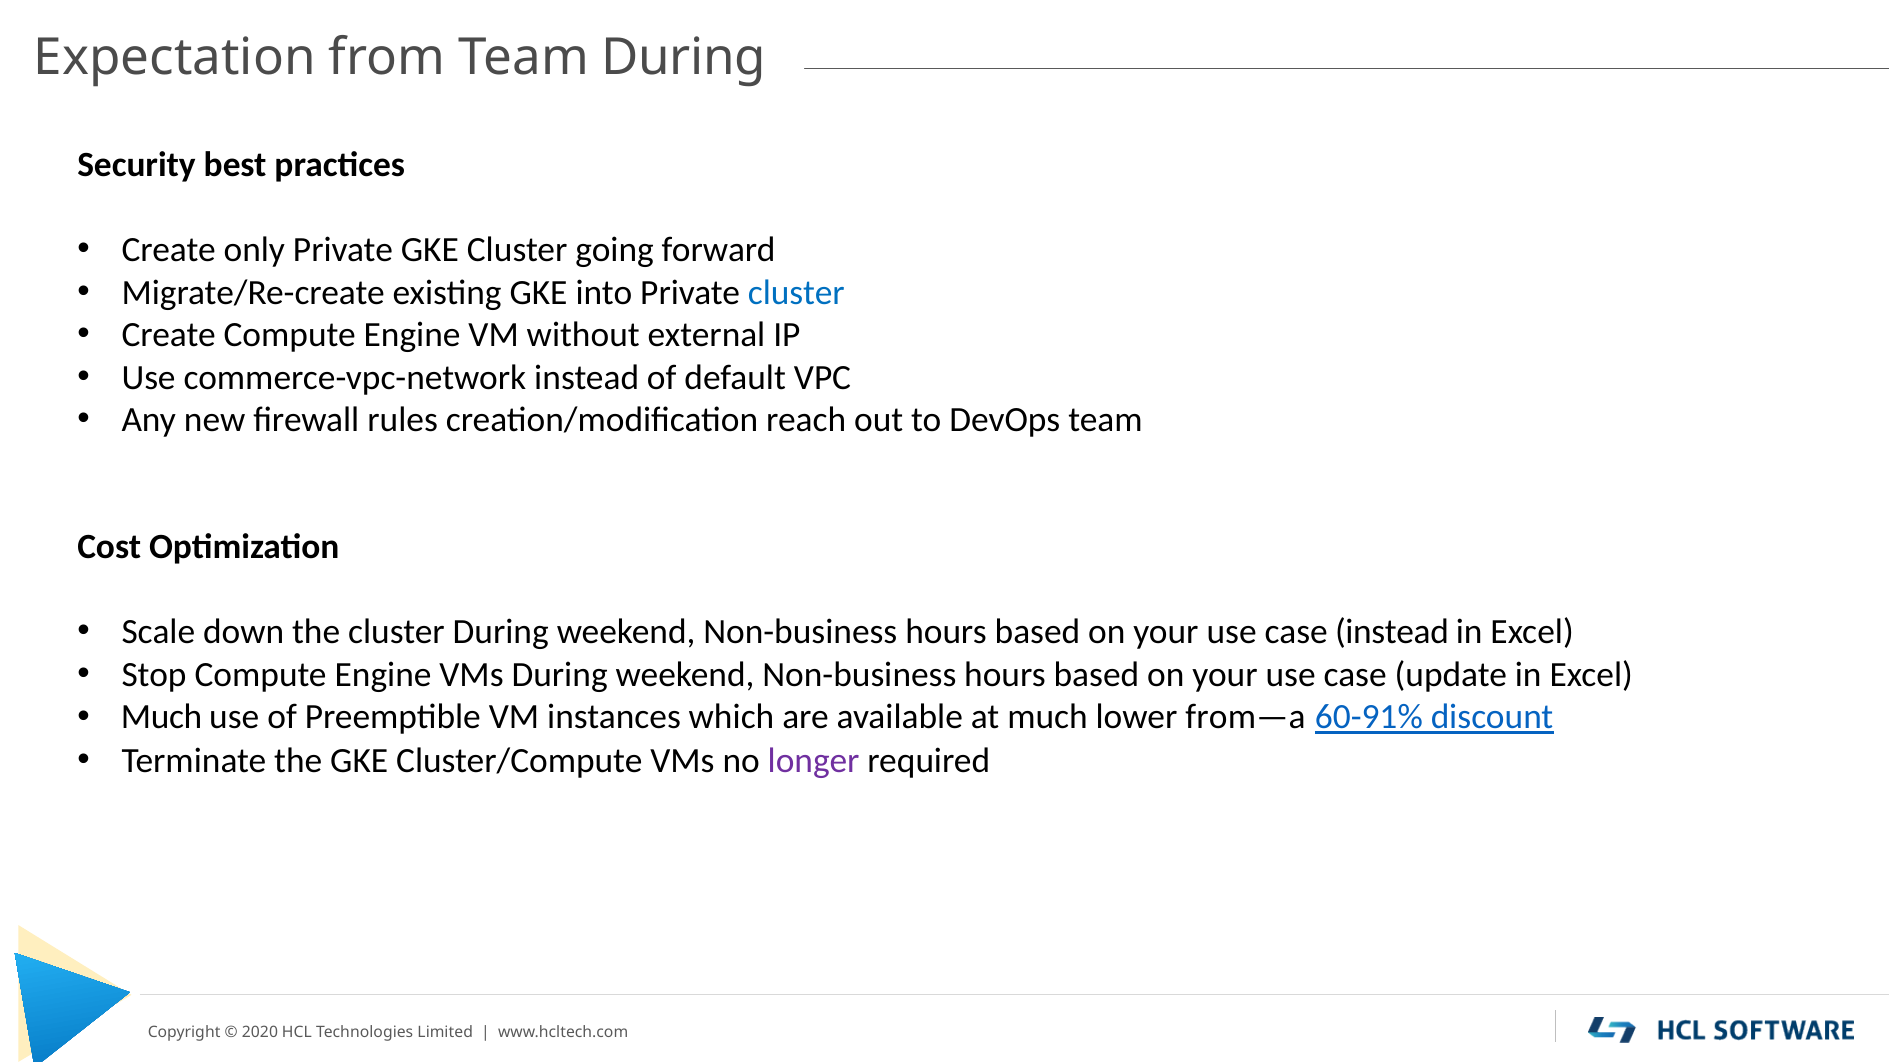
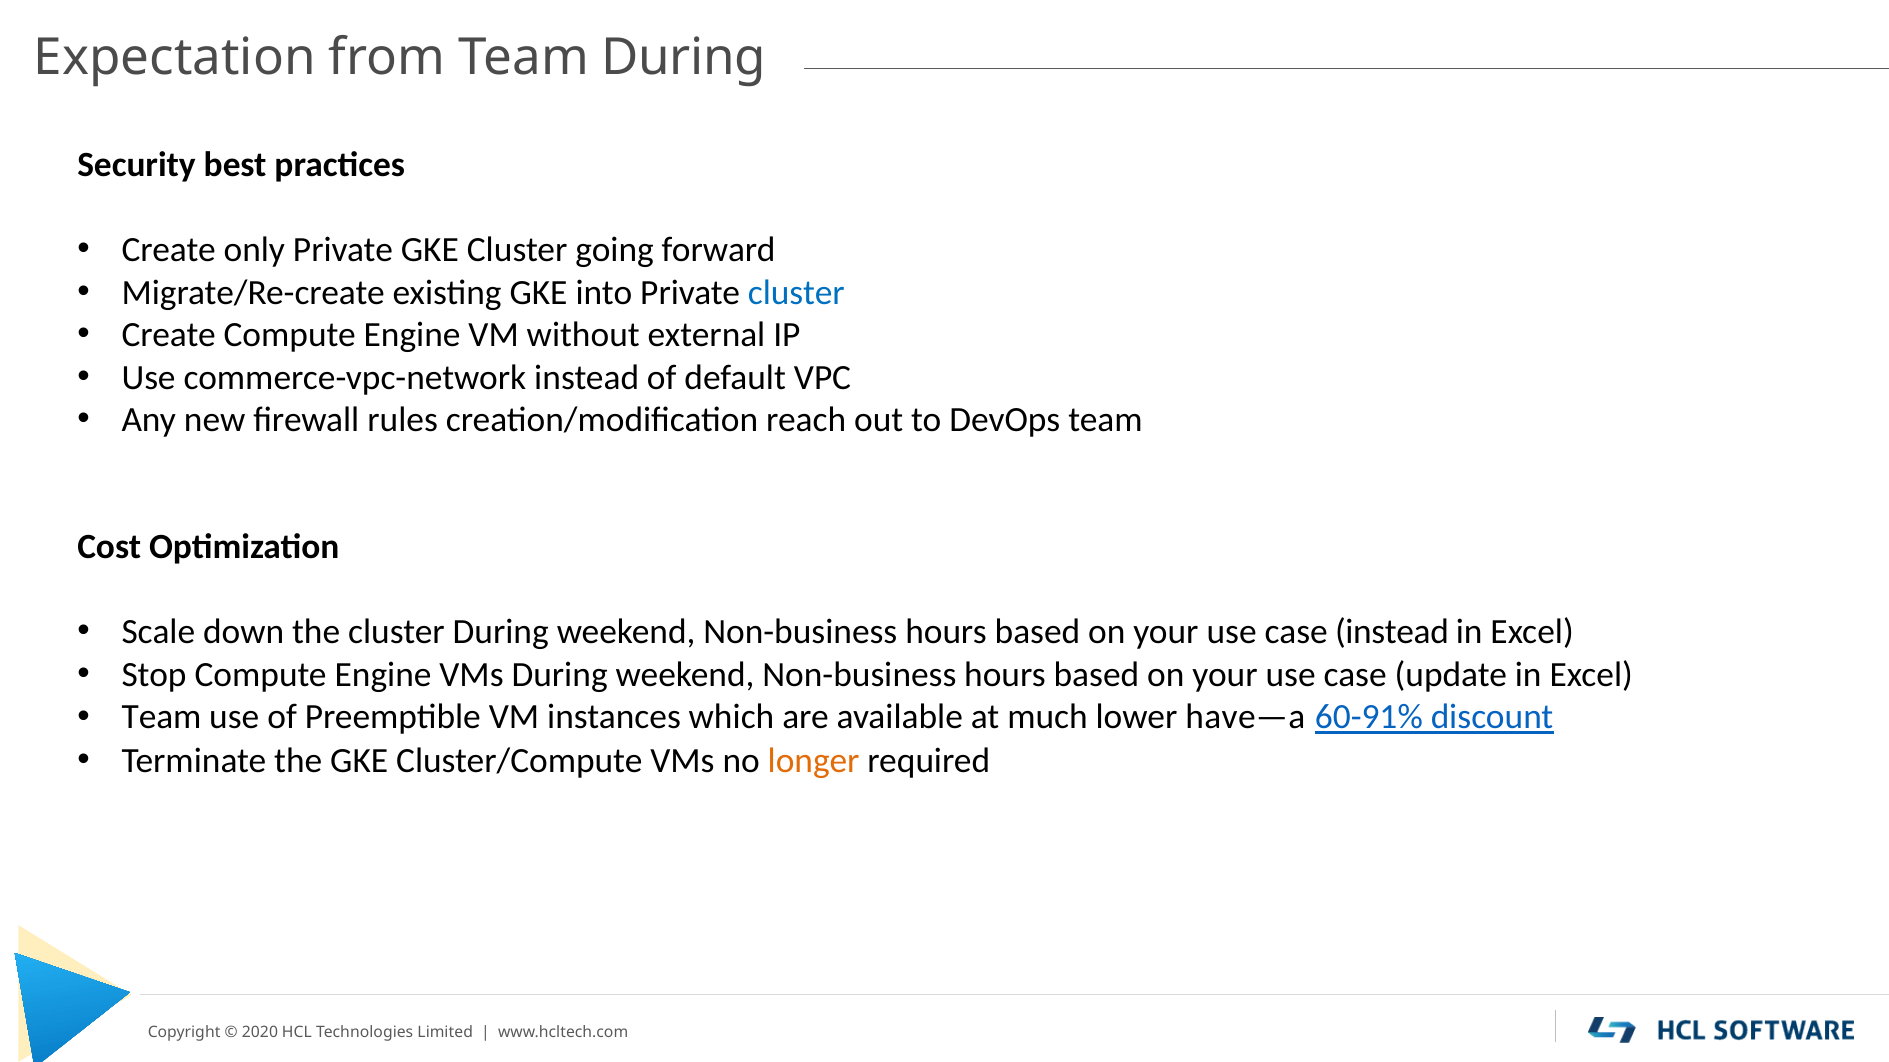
Much: Much -> Team (162, 718)
from—a: from—a -> have—a (1245, 718)
longer colour: purple -> orange (814, 761)
